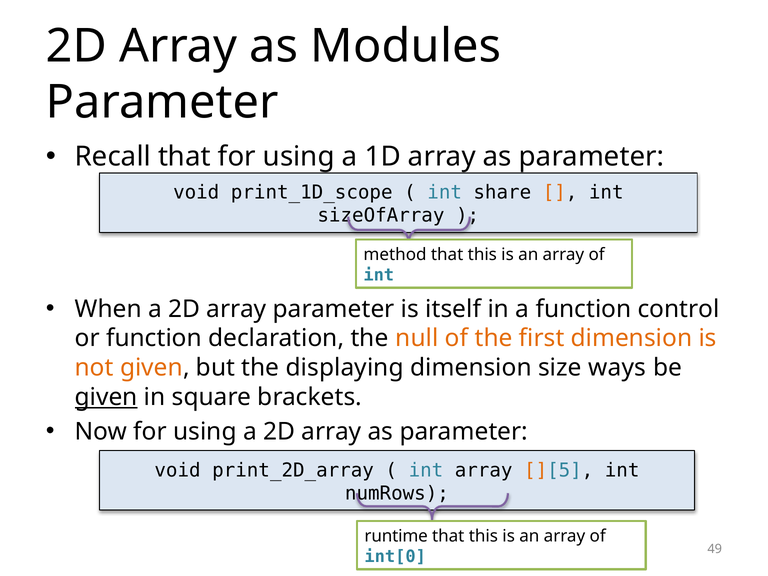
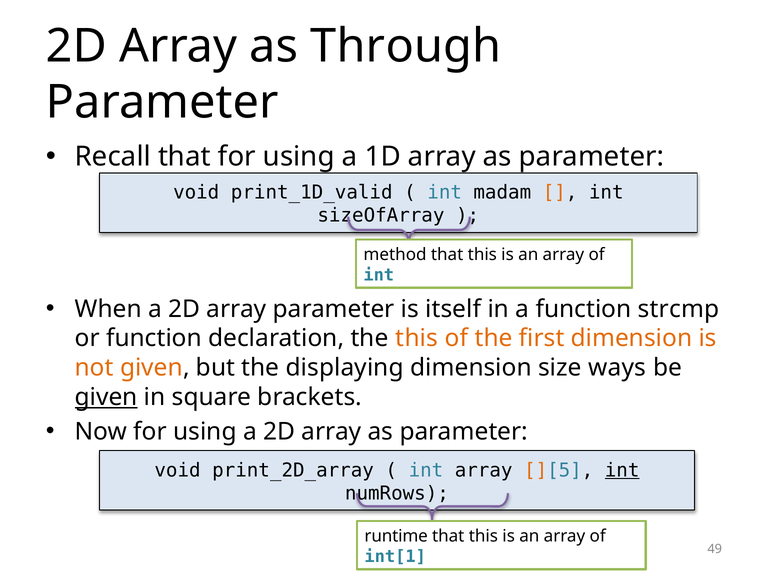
Modules: Modules -> Through (406, 46)
print_1D_scope: print_1D_scope -> print_1D_valid (312, 192)
share: share -> madam (502, 192)
control: control -> strcmp (678, 309)
the null: null -> this (417, 338)
int underline: none -> present (622, 470)
int[0: int[0 -> int[1 (395, 557)
